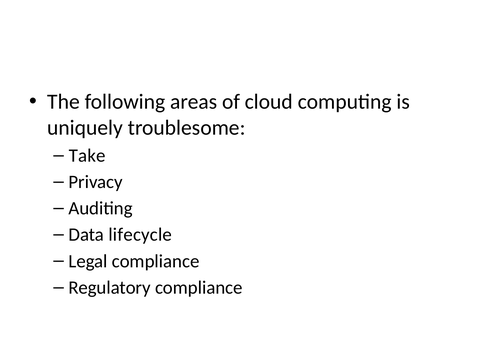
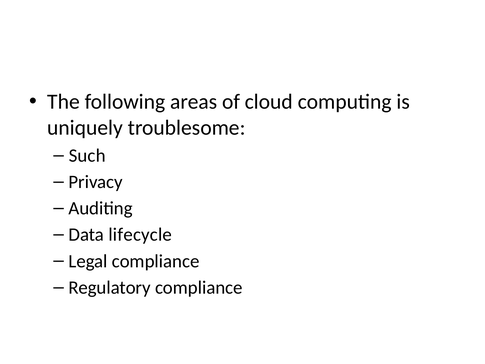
Take: Take -> Such (87, 155)
